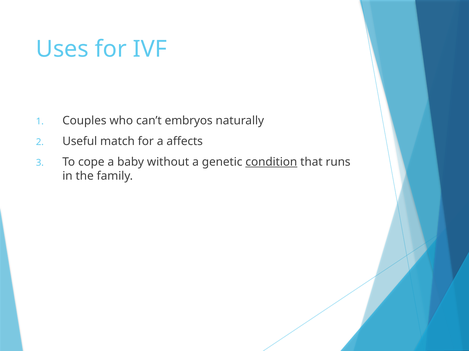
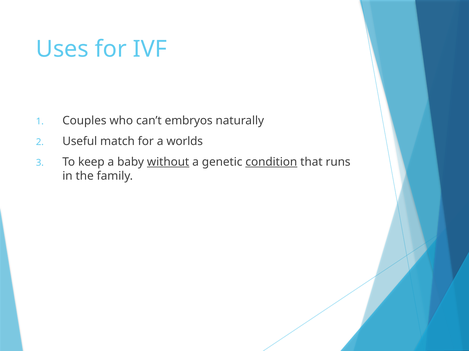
affects: affects -> worlds (185, 142)
cope: cope -> keep (91, 162)
without underline: none -> present (168, 162)
